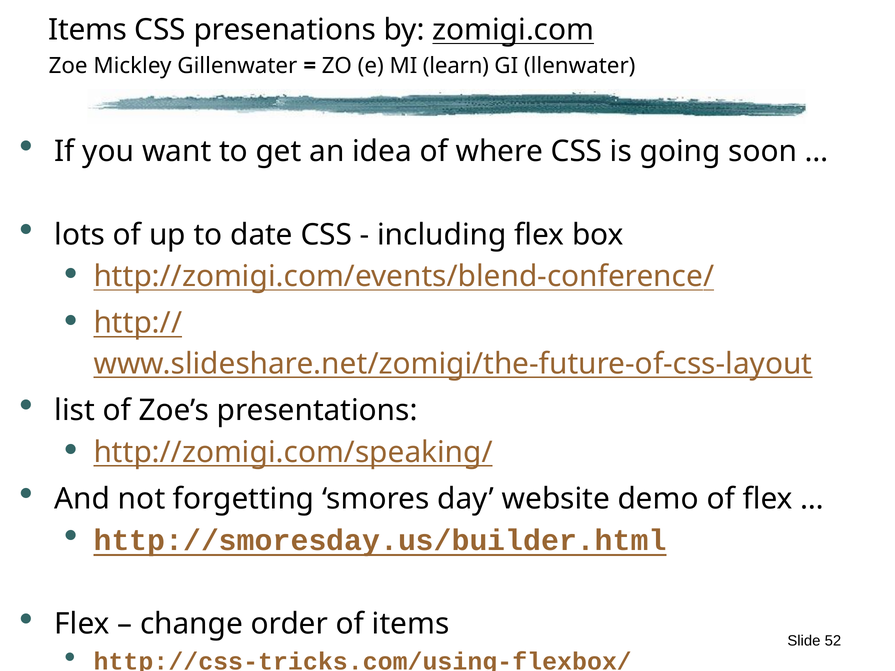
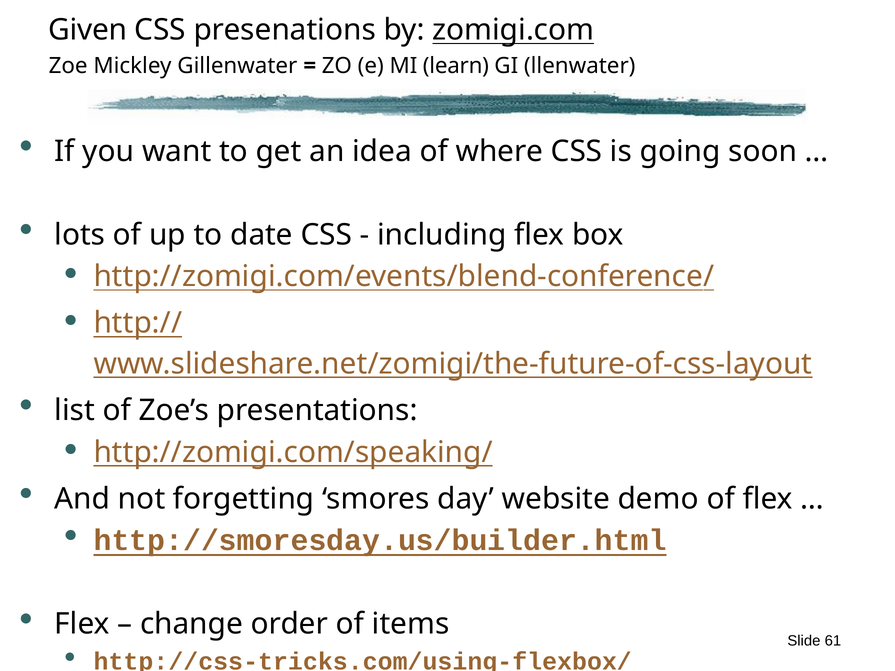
Items: Items -> Given (88, 30)
52: 52 -> 61 (833, 641)
